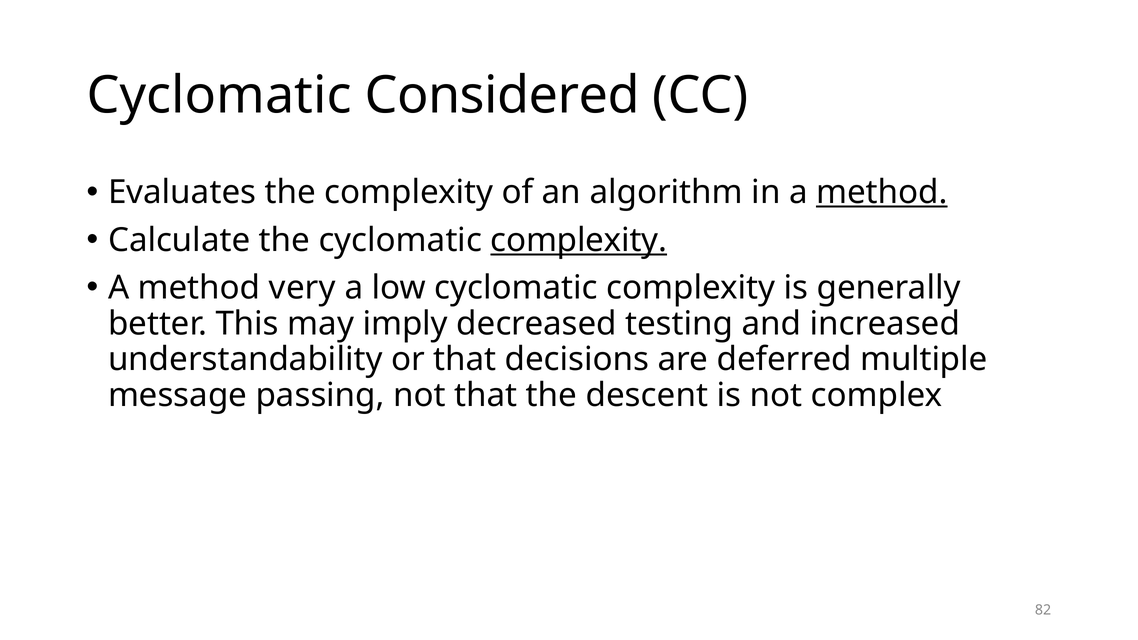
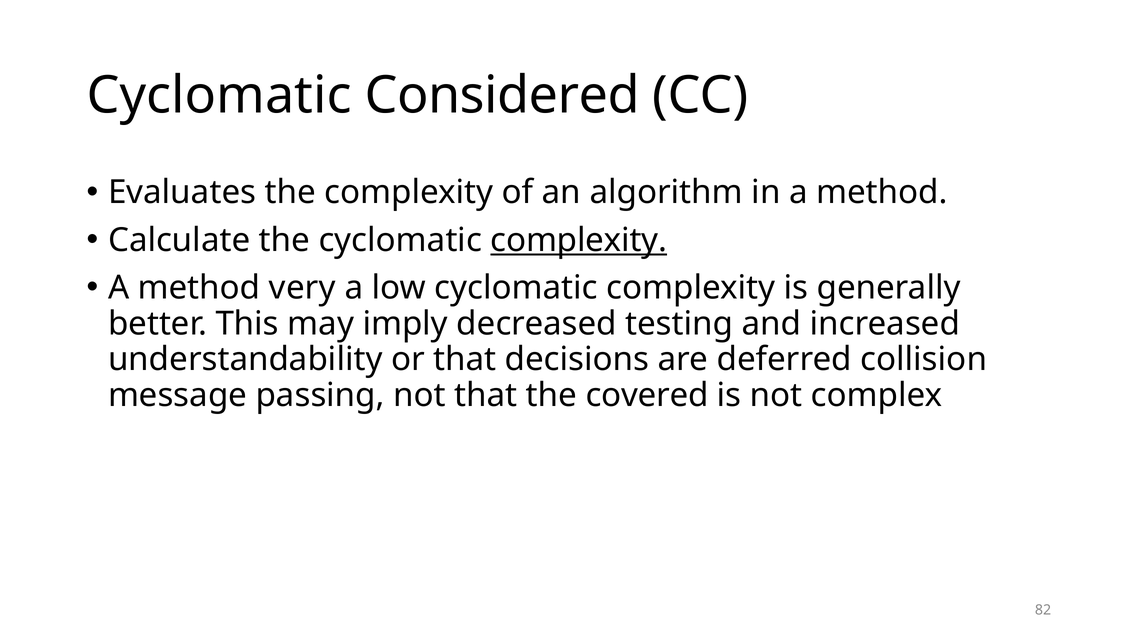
method underline: present -> none (882, 192)
multiple: multiple -> collision (924, 360)
descent: descent -> covered (647, 395)
